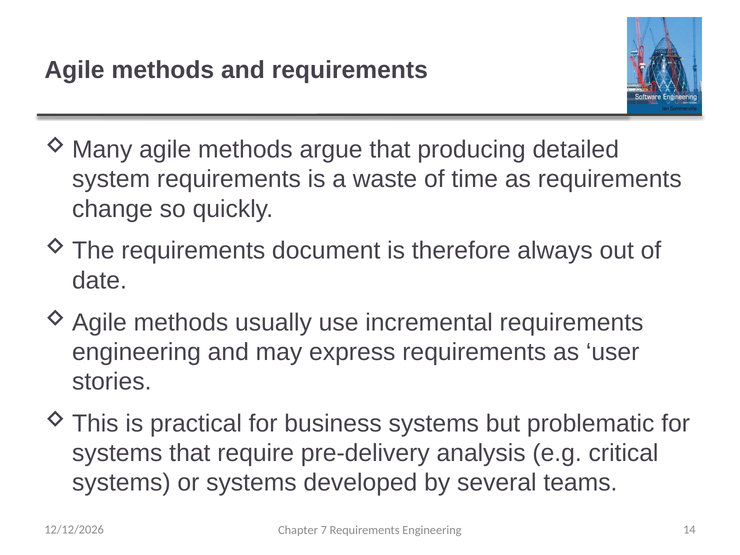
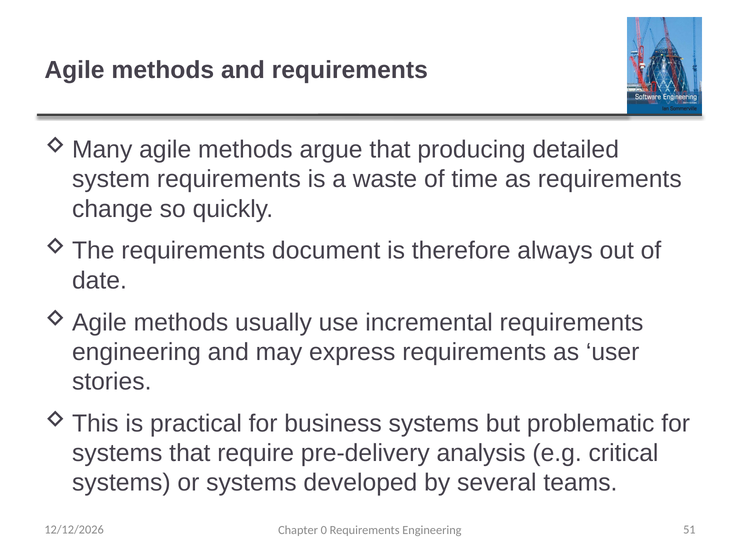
7: 7 -> 0 (324, 530)
14: 14 -> 51 (689, 530)
